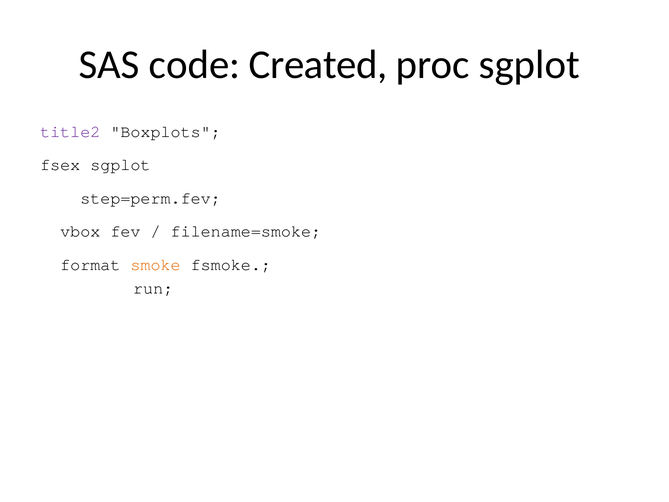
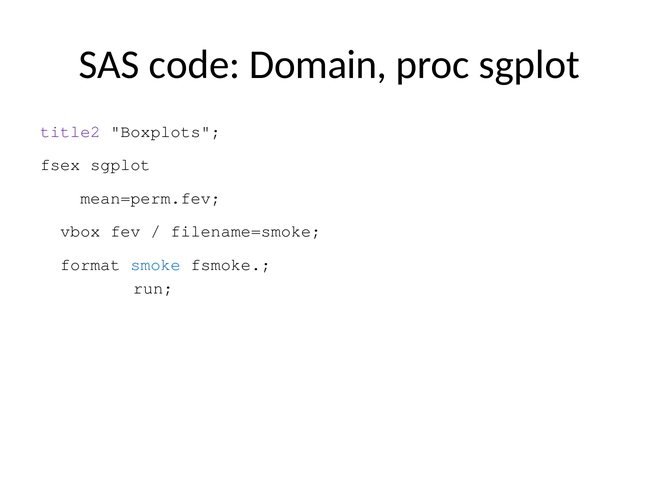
Created: Created -> Domain (318, 65)
step=perm.fev: step=perm.fev -> mean=perm.fev (151, 198)
smoke colour: orange -> blue (156, 265)
